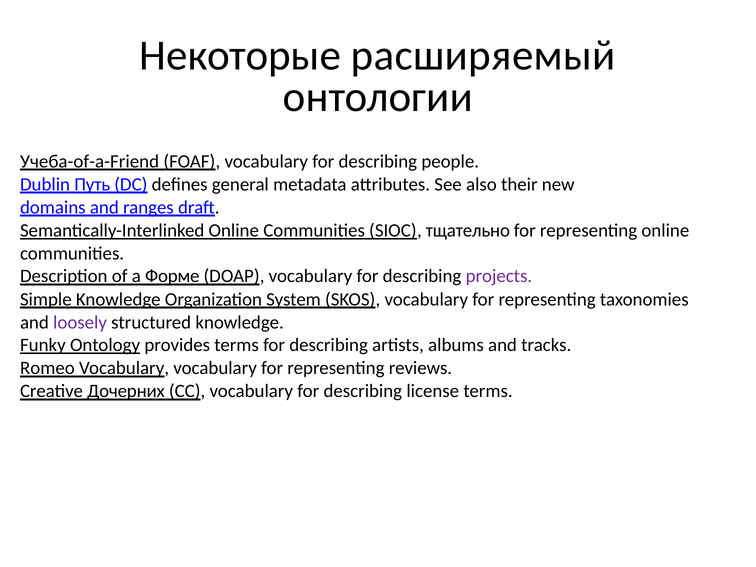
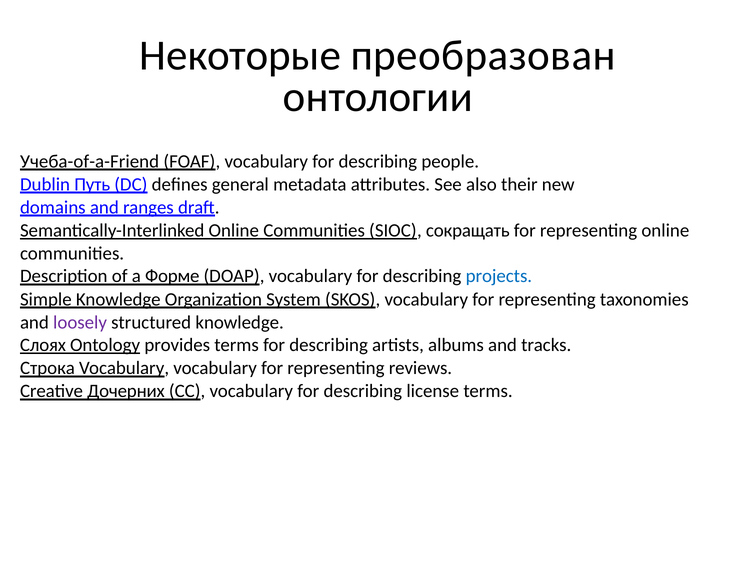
расширяемый: расширяемый -> преобразован (483, 56)
тщательно: тщательно -> сокращать (468, 230)
projects colour: purple -> blue (499, 276)
Funky: Funky -> Слоях (43, 345)
Romeo: Romeo -> Строка (47, 368)
